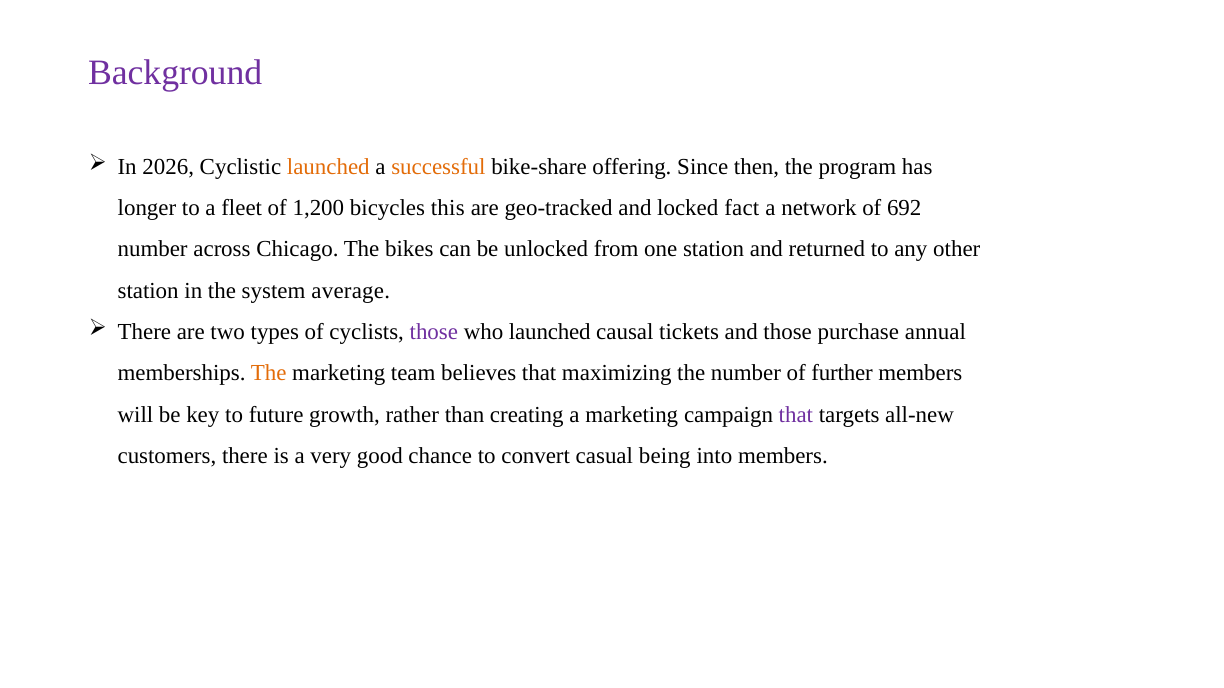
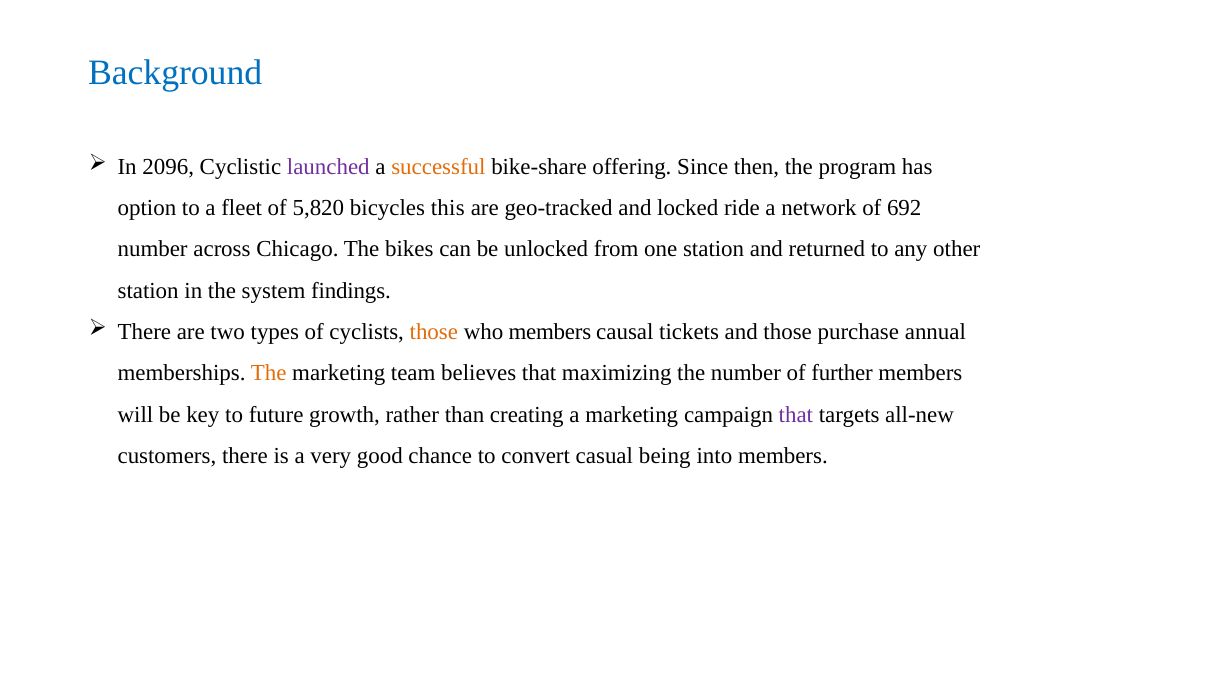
Background colour: purple -> blue (175, 73)
2026: 2026 -> 2096 (168, 167)
launched colour: orange -> purple (328, 167)
longer: longer -> option (147, 208)
1,200: 1,200 -> 5,820 (318, 208)
fact: fact -> ride (742, 208)
average: average -> findings (351, 291)
those colour: purple -> orange (434, 332)
who launched: launched -> members (550, 332)
